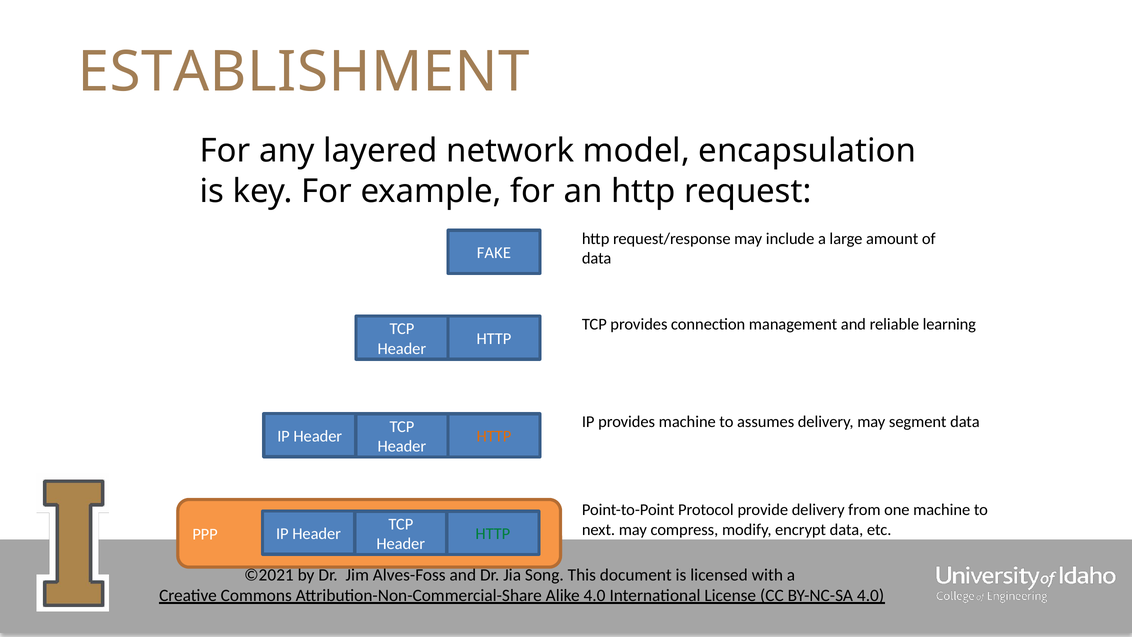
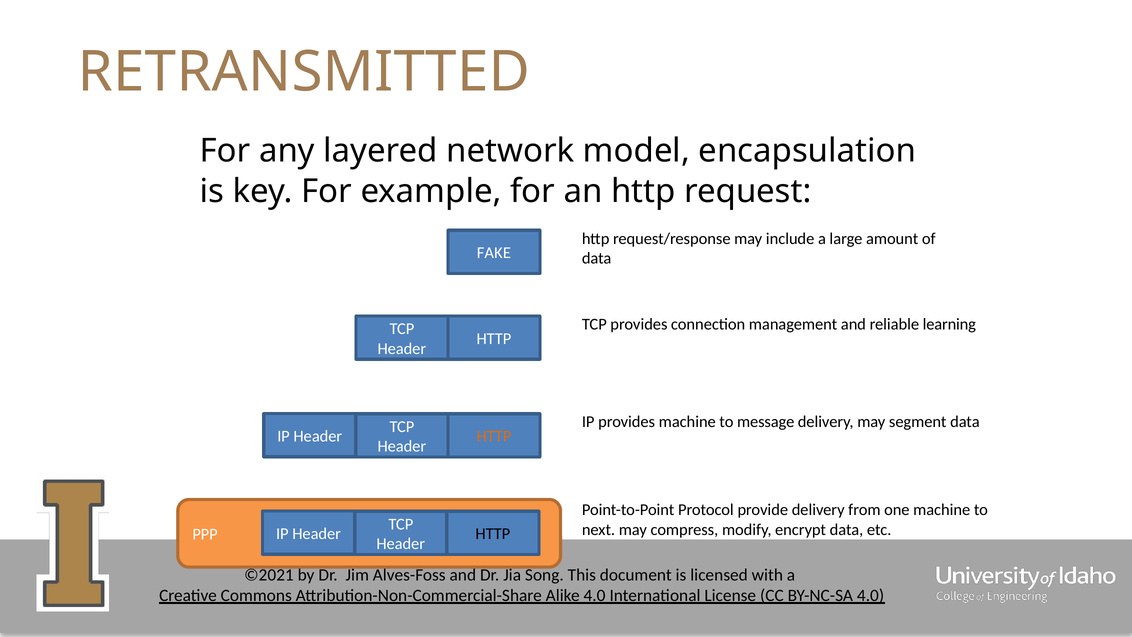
ESTABLISHMENT: ESTABLISHMENT -> RETRANSMITTED (304, 72)
assumes: assumes -> message (766, 422)
HTTP colour: green -> black (493, 534)
